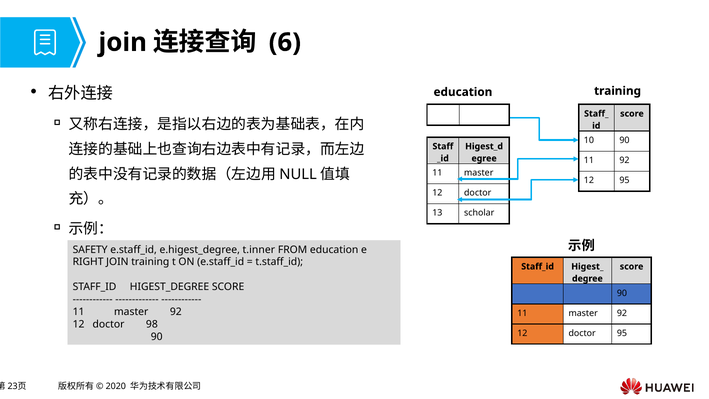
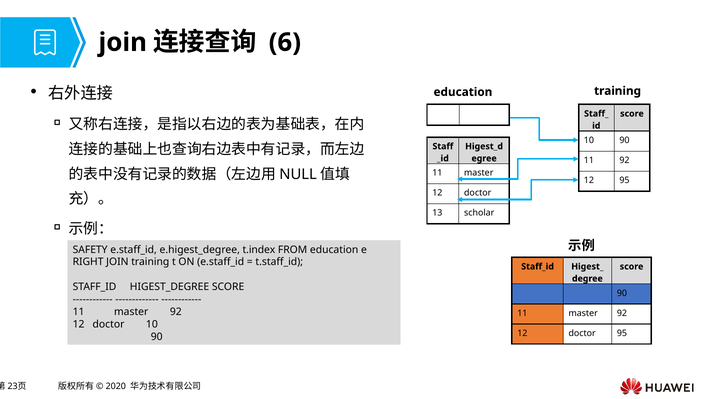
t.inner: t.inner -> t.index (259, 250)
doctor 98: 98 -> 10 (152, 324)
